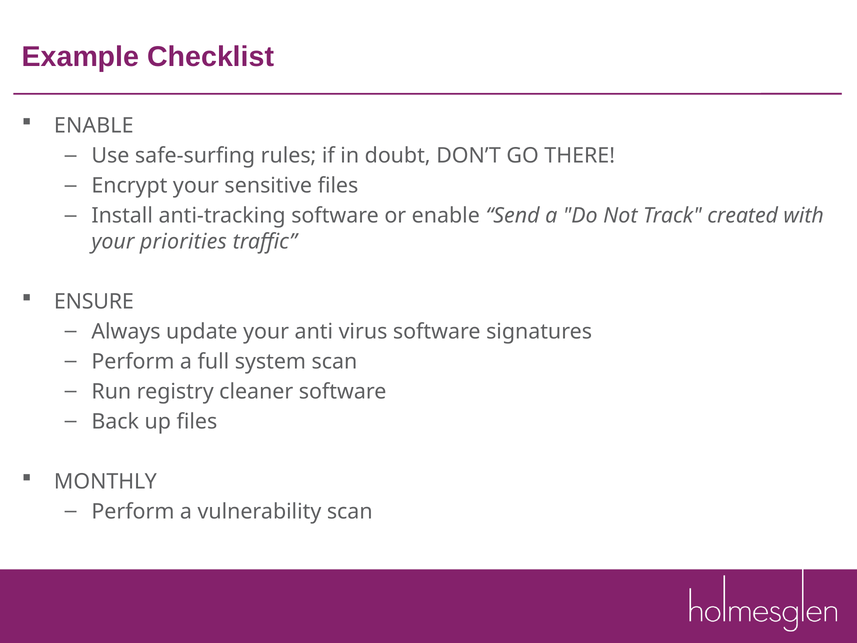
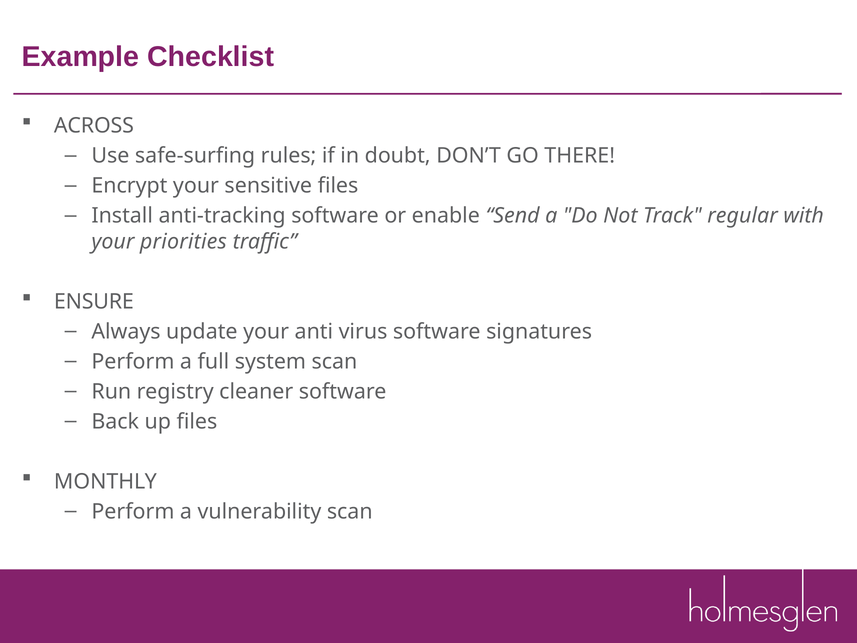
ENABLE: ENABLE -> ACROSS (94, 126)
created: created -> regular (743, 216)
